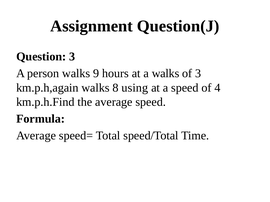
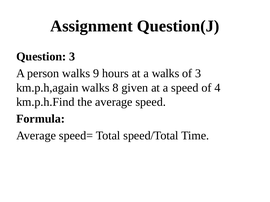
using: using -> given (135, 88)
